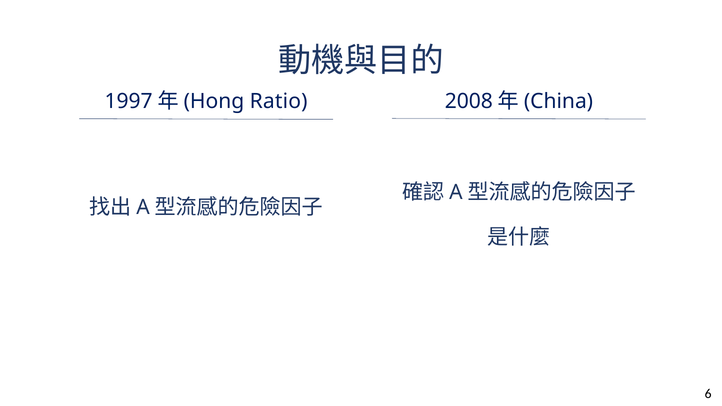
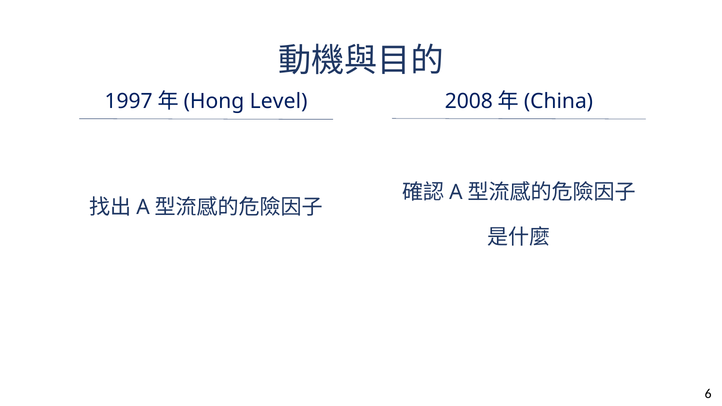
Ratio: Ratio -> Level (279, 101)
